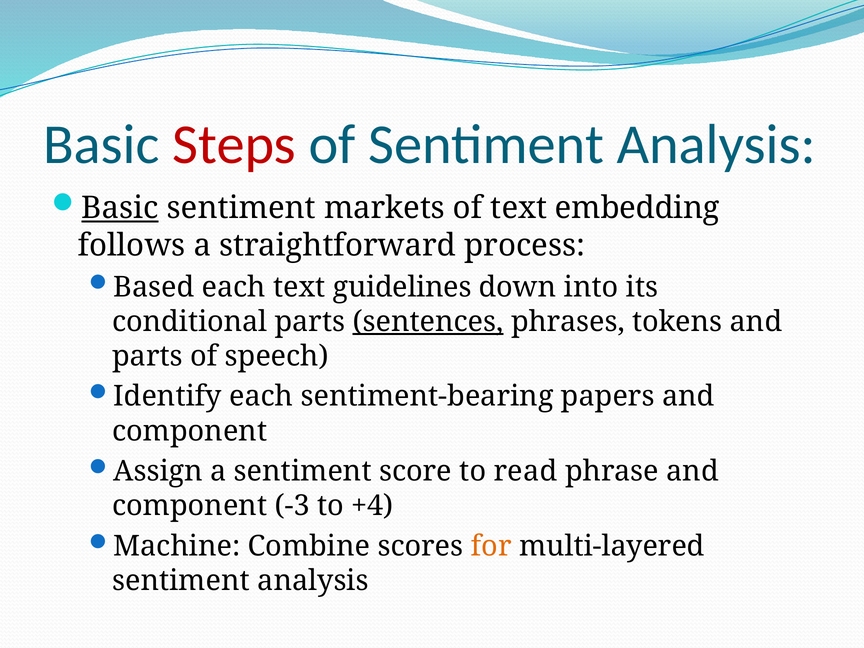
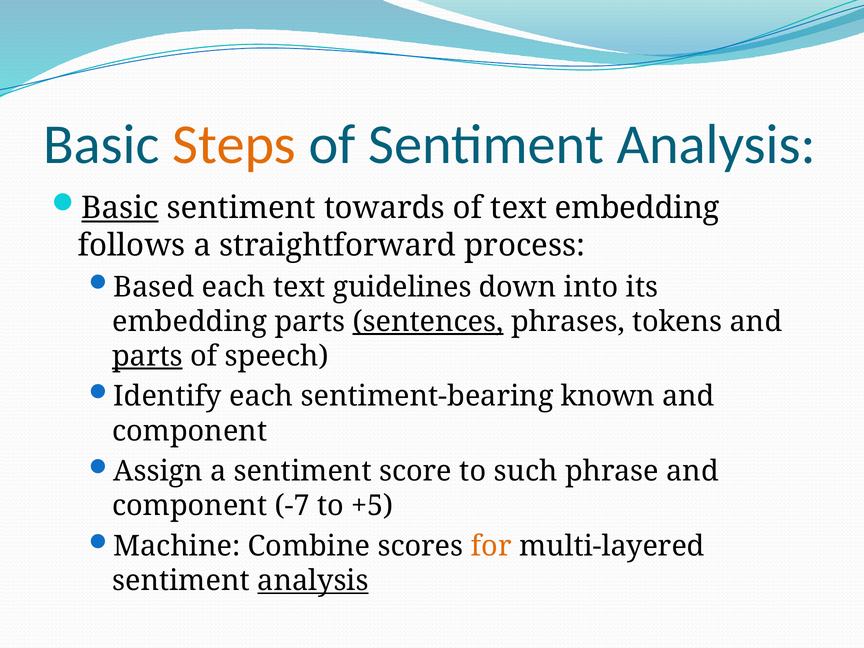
Steps colour: red -> orange (234, 145)
markets: markets -> towards (384, 208)
conditional: conditional -> embedding (190, 322)
parts underline: none -> present (147, 356)
papers: papers -> known (608, 396)
read: read -> such (526, 471)
-3: -3 -> -7 (292, 506)
+4: +4 -> +5 (372, 506)
analysis underline: none -> present (313, 581)
